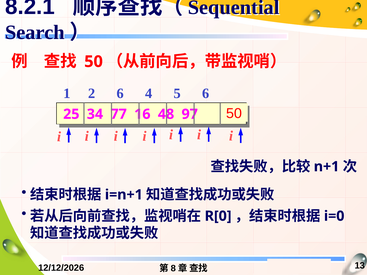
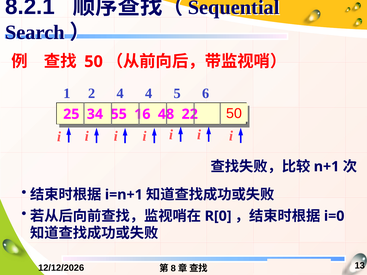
2 6: 6 -> 4 (120, 93)
77: 77 -> 55 (119, 114)
97: 97 -> 22 (190, 114)
